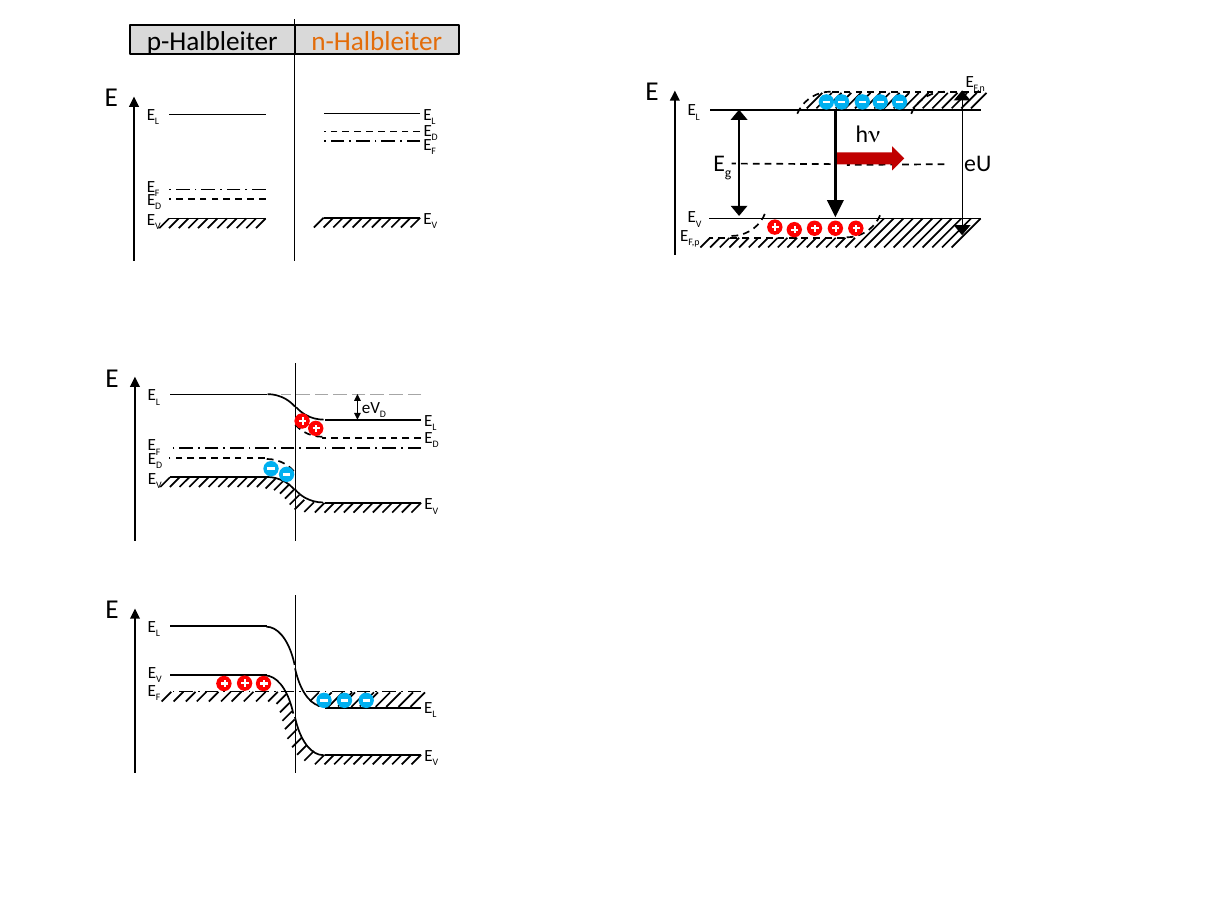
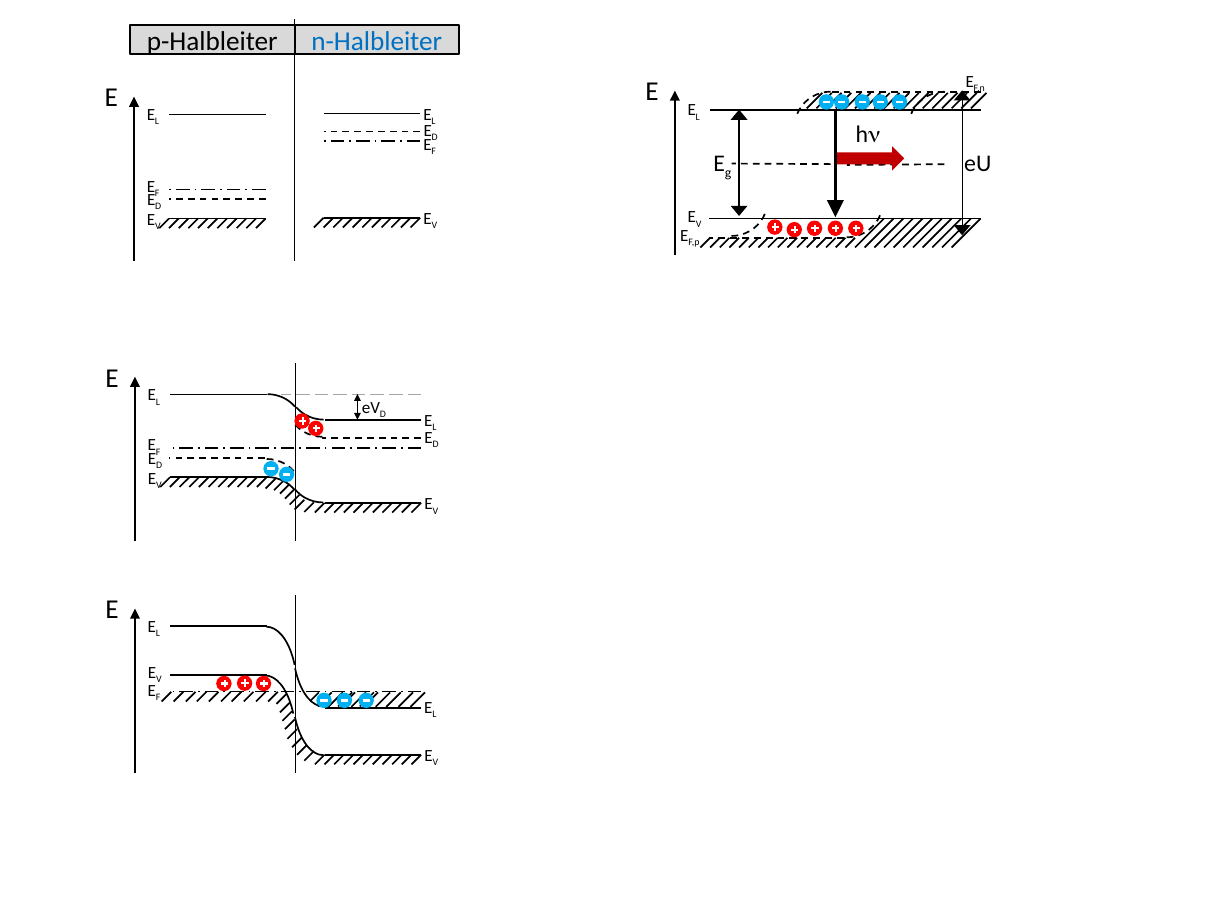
n-Halbleiter colour: orange -> blue (377, 42)
